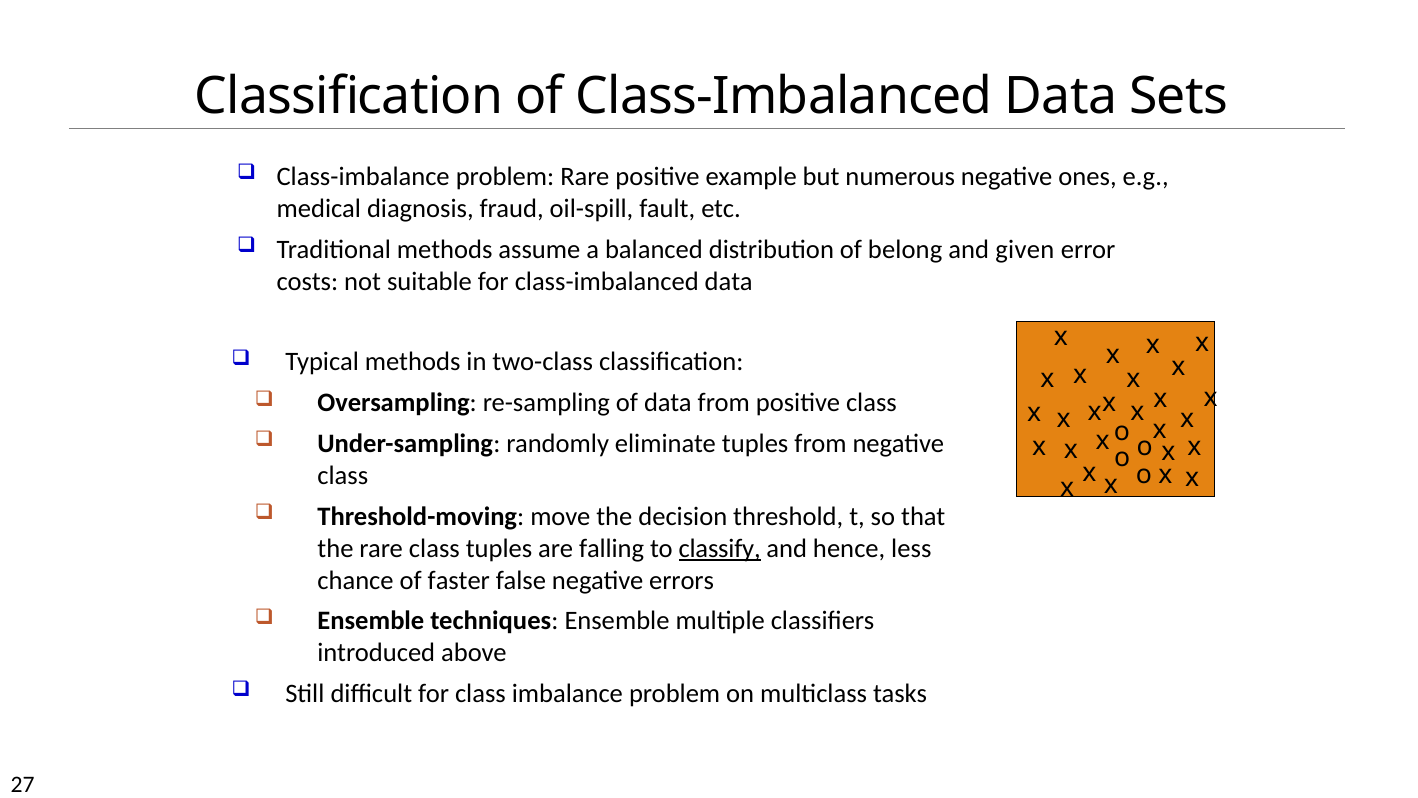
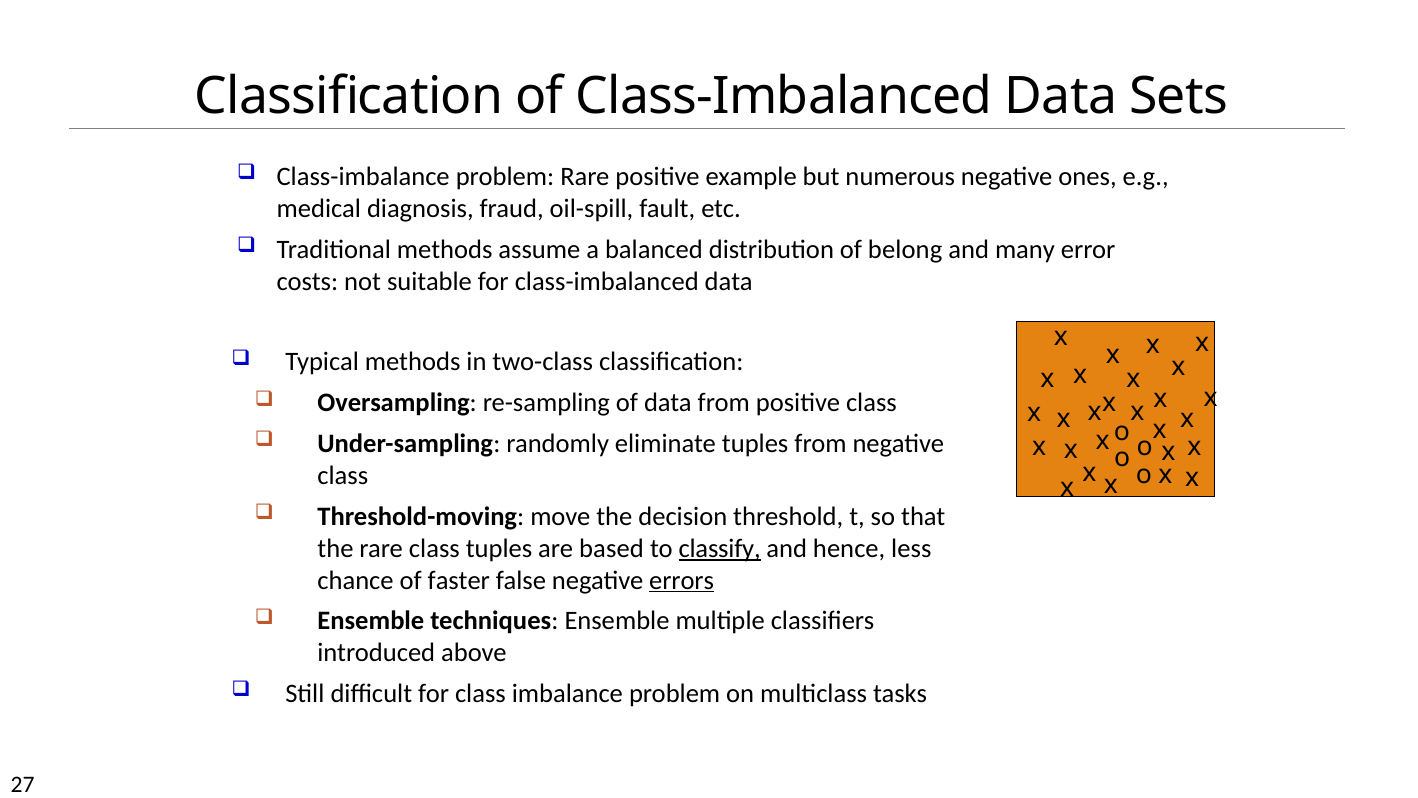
given: given -> many (1025, 249)
falling: falling -> based (611, 548)
errors underline: none -> present (682, 580)
